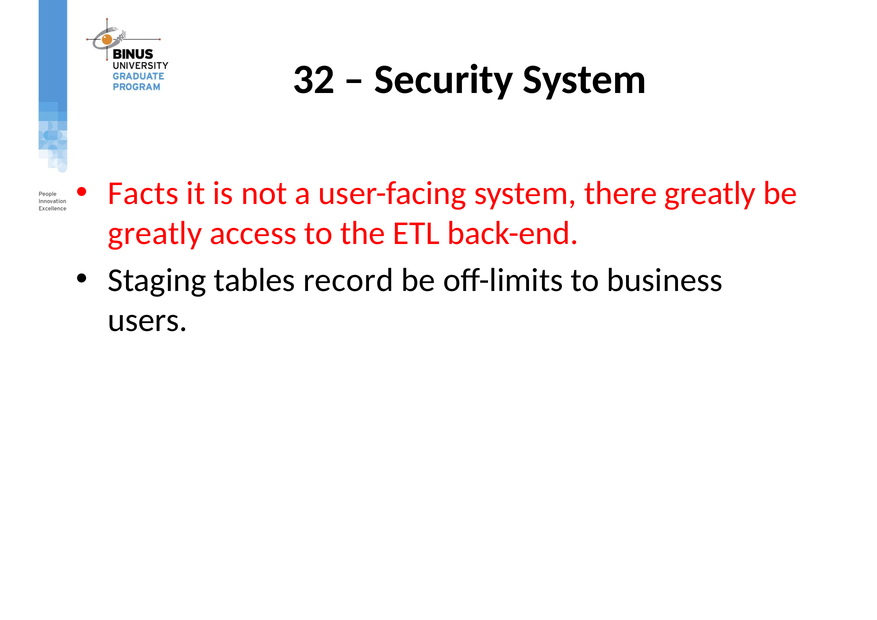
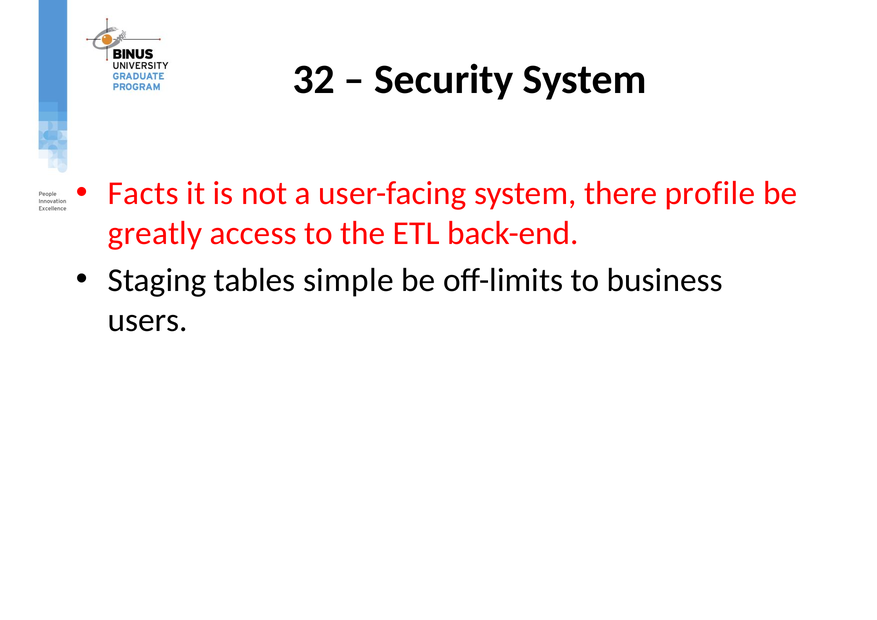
there greatly: greatly -> profile (710, 194)
record: record -> simple (348, 280)
